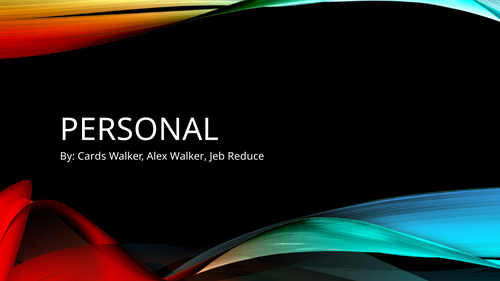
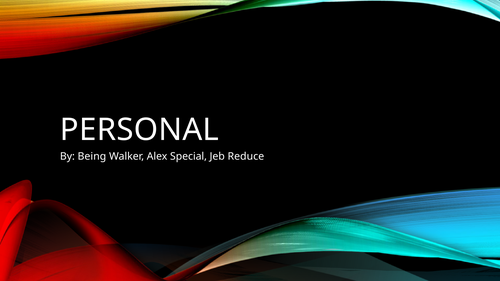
Cards: Cards -> Being (92, 156)
Alex Walker: Walker -> Special (189, 156)
